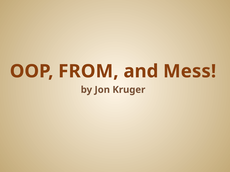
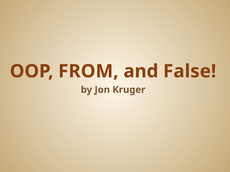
Mess: Mess -> False (190, 71)
